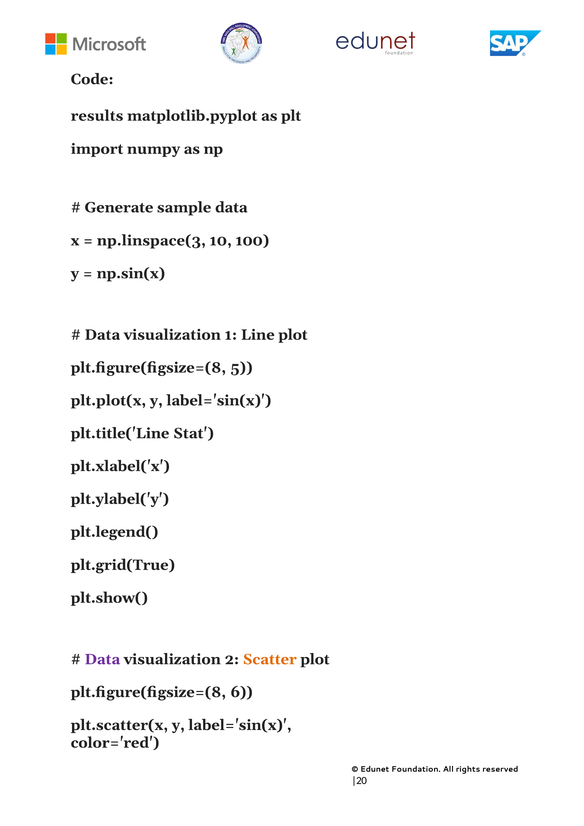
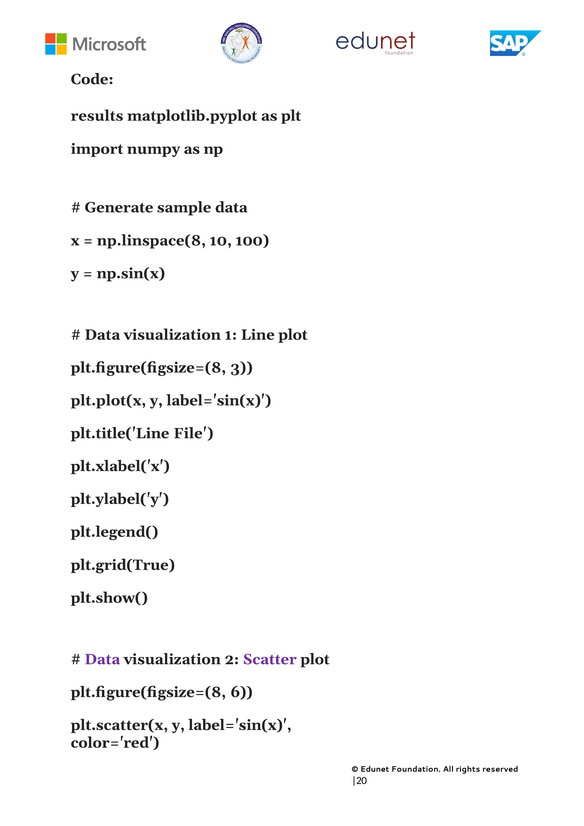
np.linspace(3: np.linspace(3 -> np.linspace(8 (151, 241)
5: 5 -> 3 (242, 368)
Stat: Stat -> File (194, 434)
Scatter colour: orange -> purple (270, 660)
